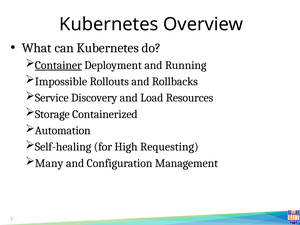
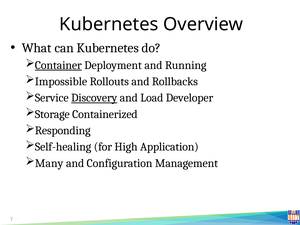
Discovery underline: none -> present (94, 98)
Resources: Resources -> Developer (190, 98)
Automation: Automation -> Responding (63, 131)
Requesting: Requesting -> Application (169, 147)
